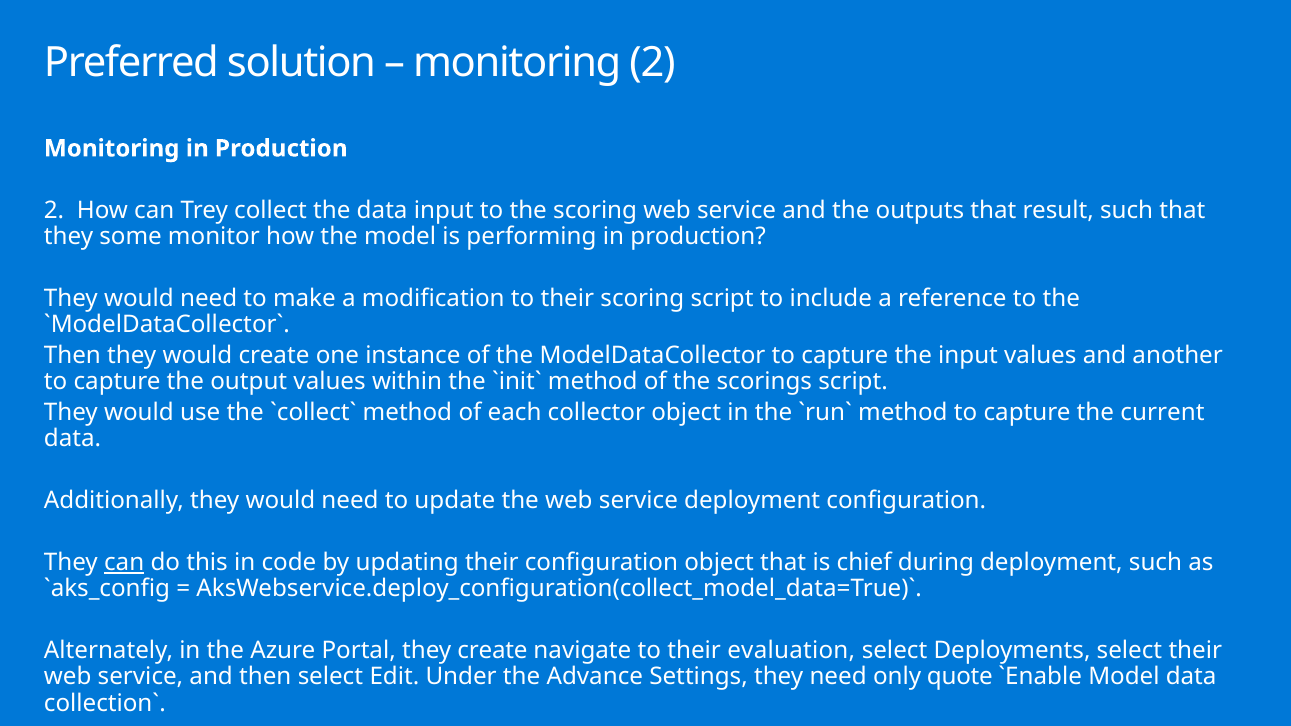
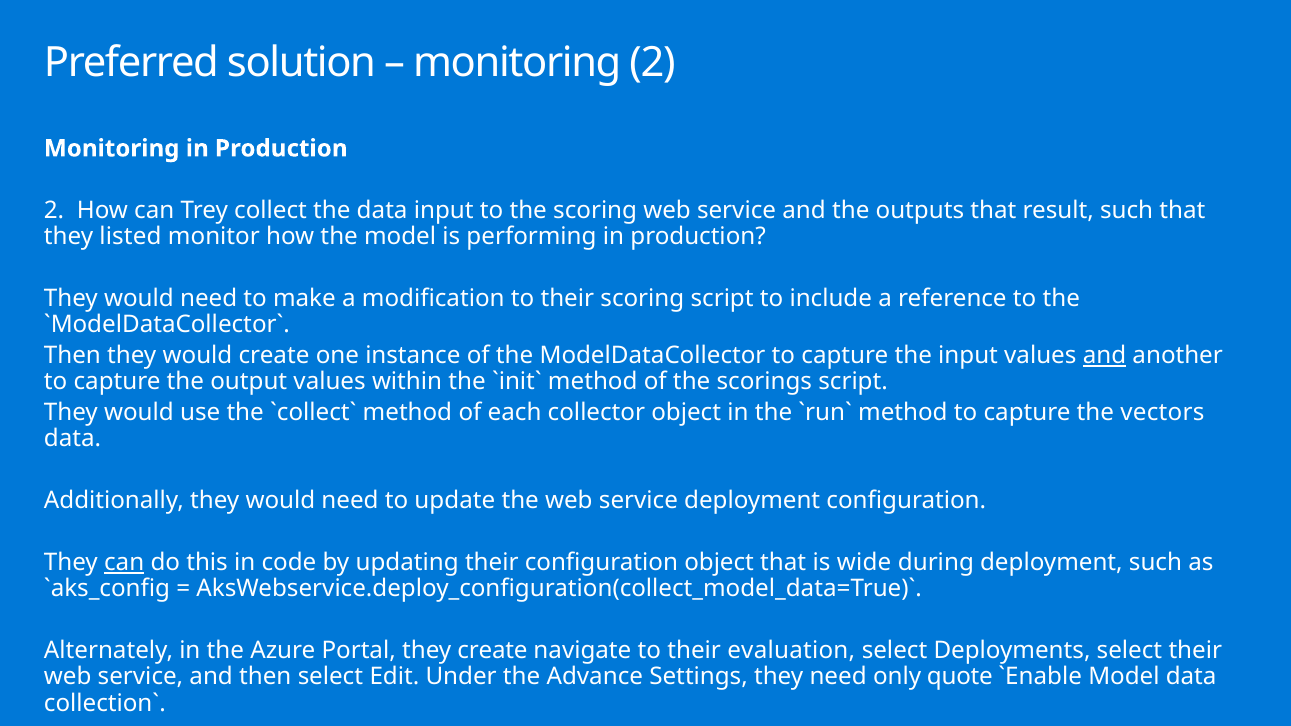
some: some -> listed (130, 237)
and underline: none -> present (1104, 356)
current: current -> vectors (1162, 413)
chief: chief -> wide (864, 563)
